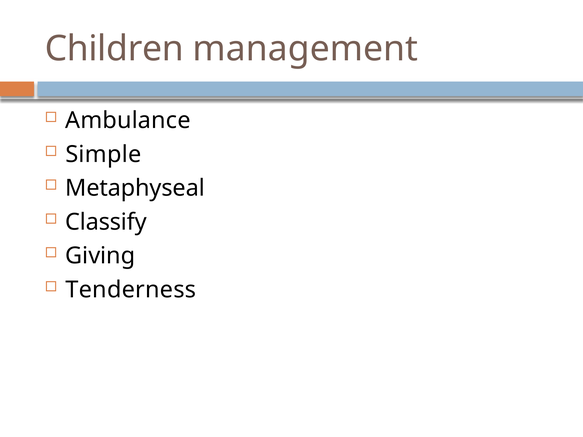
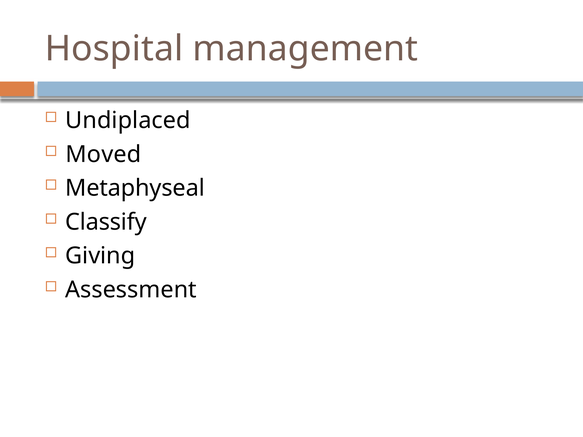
Children: Children -> Hospital (114, 49)
Ambulance: Ambulance -> Undiplaced (128, 121)
Simple: Simple -> Moved (103, 154)
Tenderness: Tenderness -> Assessment (131, 290)
